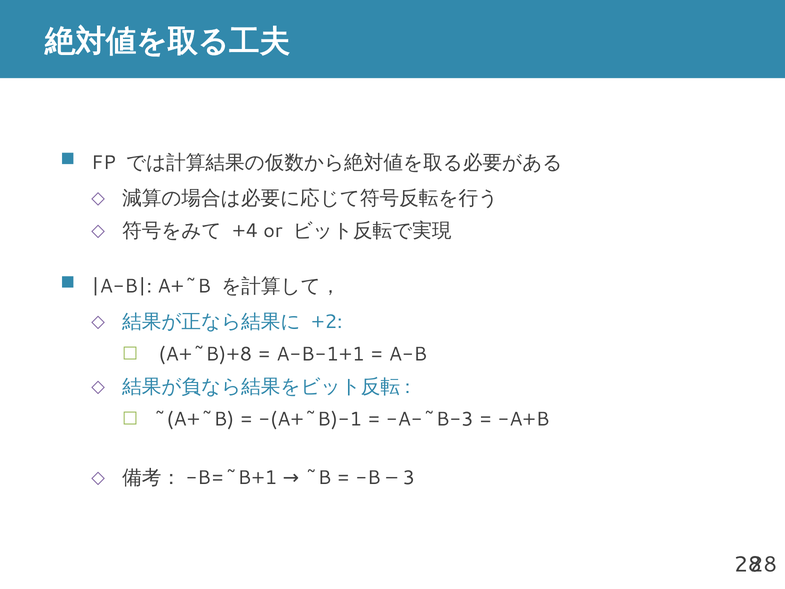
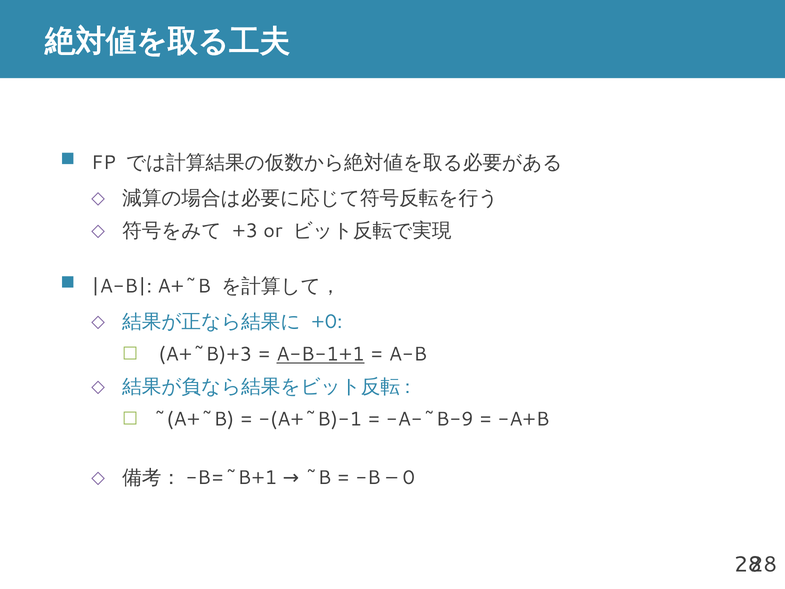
+4: +4 -> +3 (245, 231)
+2: +2 -> +0 (327, 322)
A+~B)+8: A+~B)+8 -> A+~B)+3 (205, 354)
A-B-1+1 underline: none -> present (320, 354)
A-~B-3: A-~B-3 -> A-~B-9 (430, 419)
3: 3 -> 0 (409, 478)
